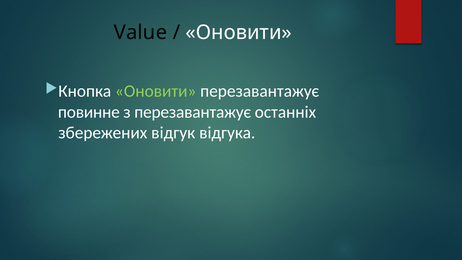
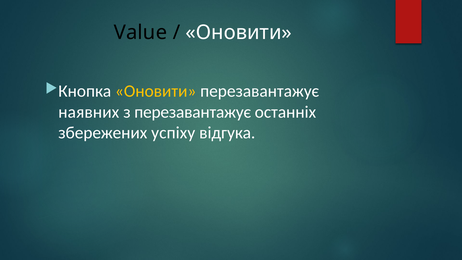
Оновити colour: light green -> yellow (156, 91)
повинне: повинне -> наявних (89, 112)
відгук: відгук -> успіху (173, 133)
